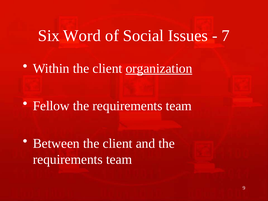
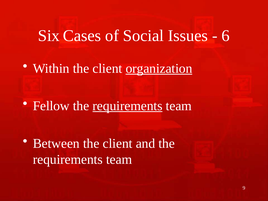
Word: Word -> Cases (82, 36)
7: 7 -> 6 (226, 36)
requirements underline: none -> present (127, 106)
